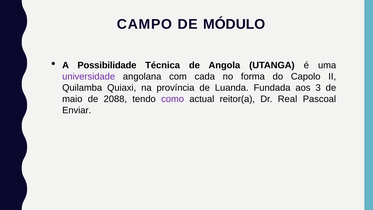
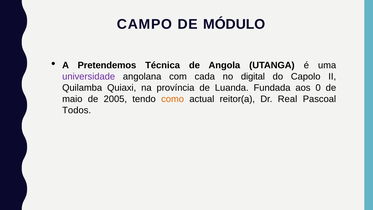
Possibilidade: Possibilidade -> Pretendemos (107, 65)
forma: forma -> digital (253, 77)
3: 3 -> 0 (318, 88)
2088: 2088 -> 2005 (115, 99)
como colour: purple -> orange (173, 99)
Enviar: Enviar -> Todos (77, 110)
